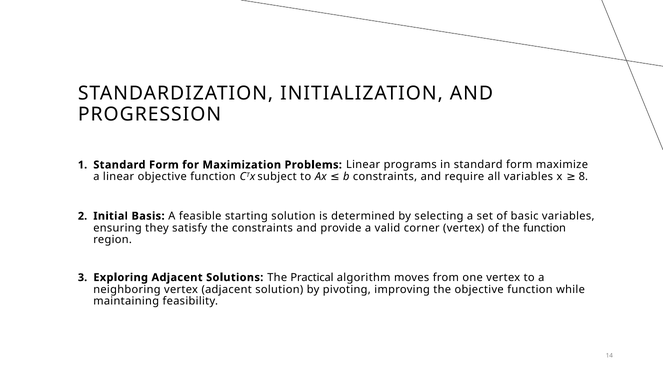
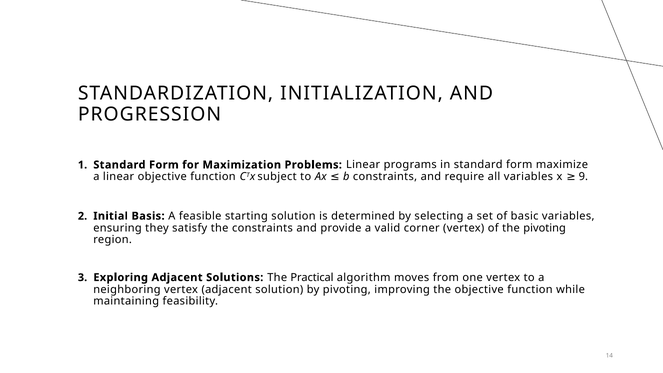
8: 8 -> 9 (583, 177)
the function: function -> pivoting (545, 228)
